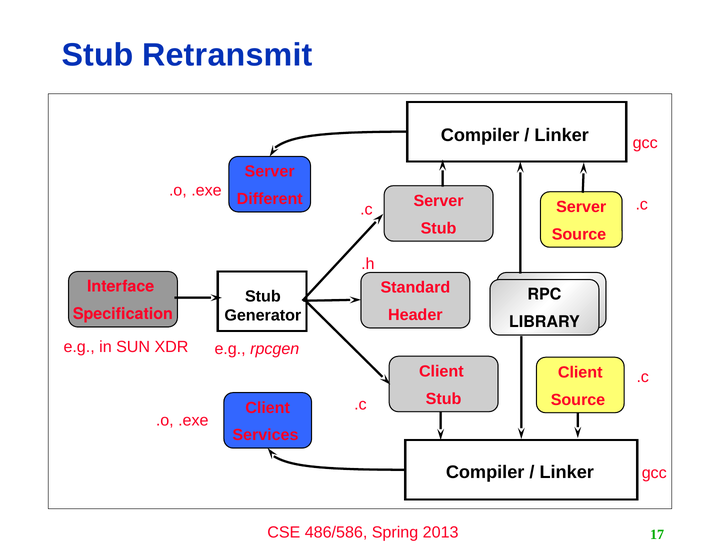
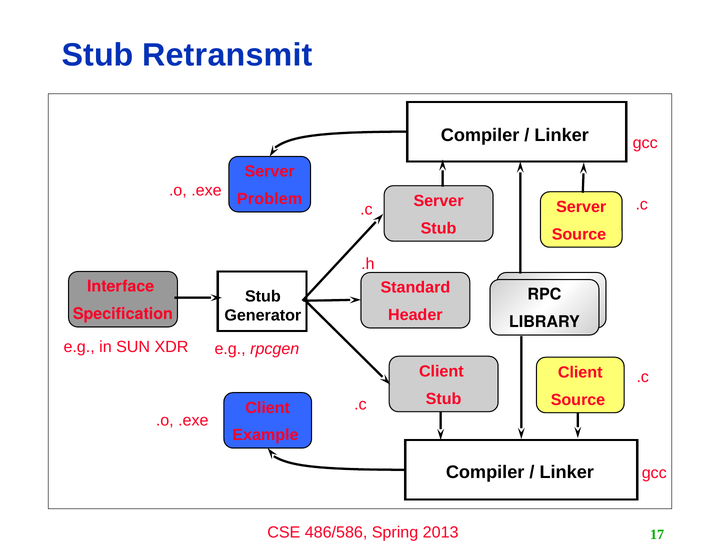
Different: Different -> Problem (270, 199)
Services: Services -> Example (265, 435)
